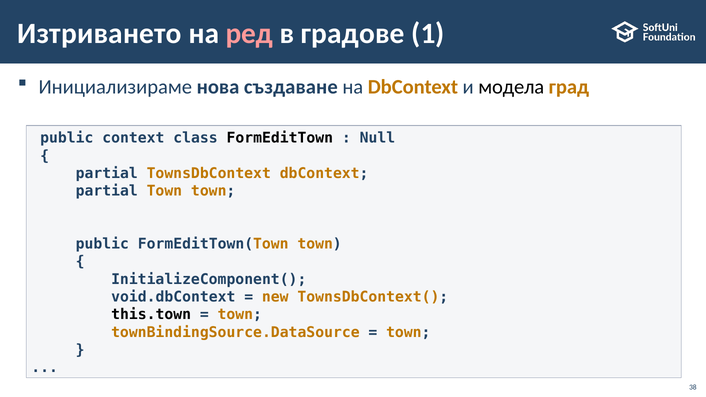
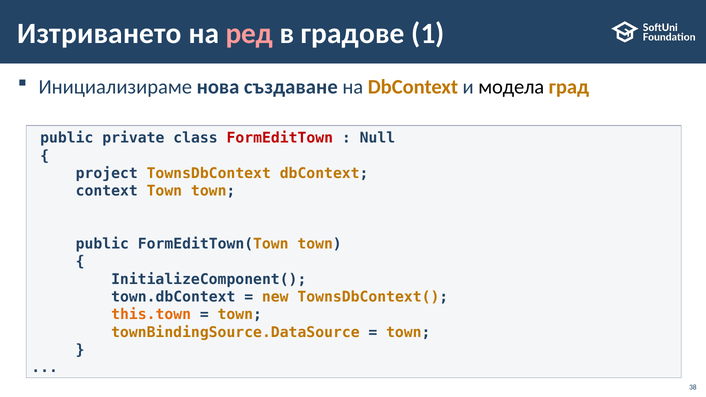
context: context -> private (133, 138)
FormEditTown colour: black -> red (280, 138)
partial: partial -> project (107, 173)
partial: partial -> context (107, 191)
void.dbContext: void.dbContext -> town.dbContext (173, 297)
this.town colour: black -> orange (151, 315)
